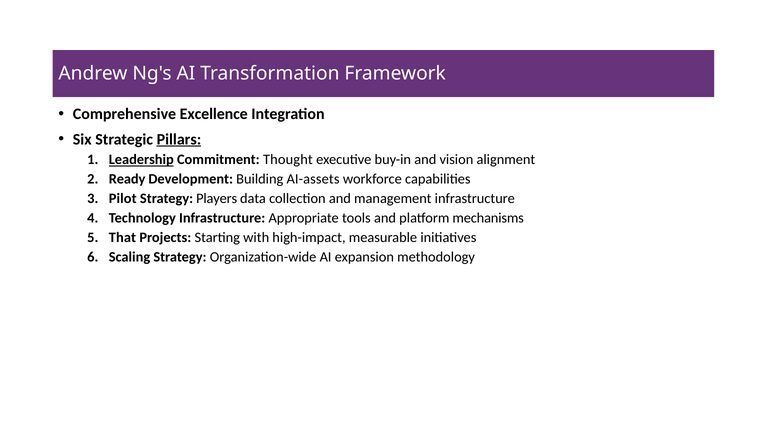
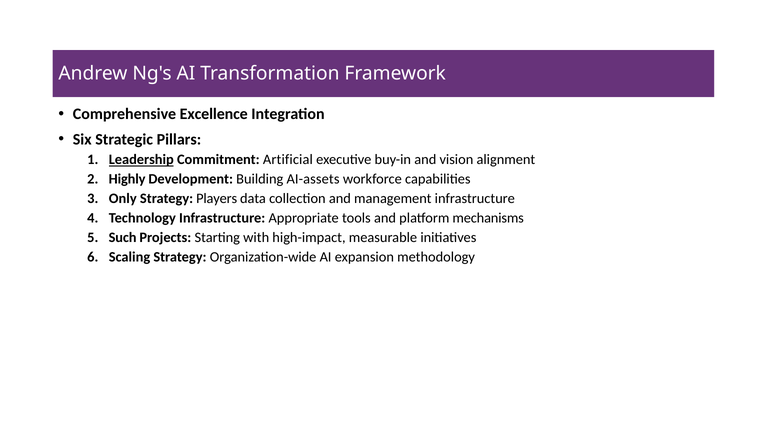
Pillars underline: present -> none (179, 139)
Thought: Thought -> Artificial (288, 160)
Ready: Ready -> Highly (127, 179)
Pilot: Pilot -> Only (123, 199)
That: That -> Such (123, 238)
